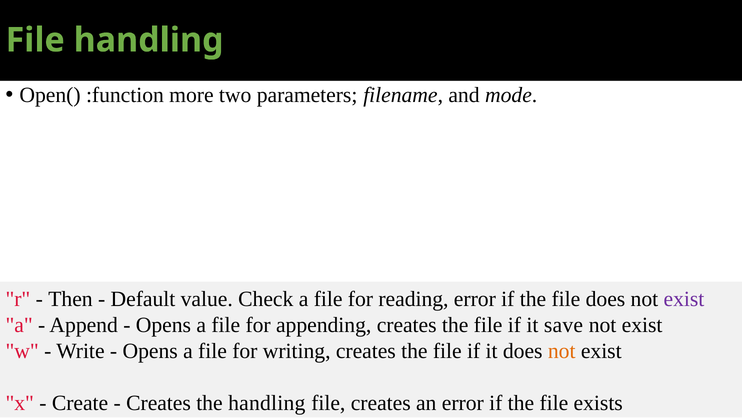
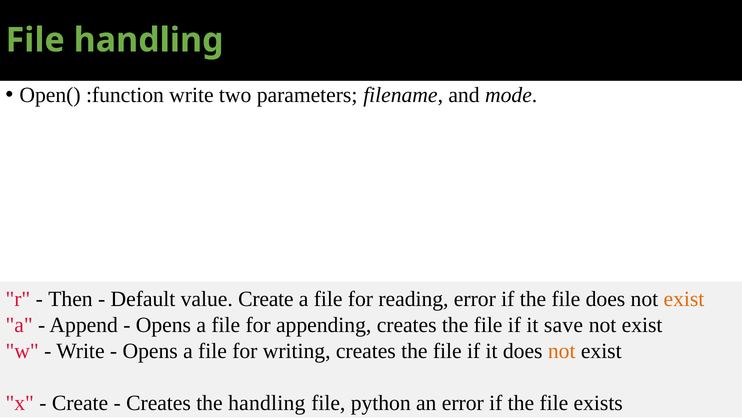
:function more: more -> write (191, 95)
value Check: Check -> Create (266, 299)
exist colour: purple -> orange (684, 299)
file creates: creates -> python (381, 402)
